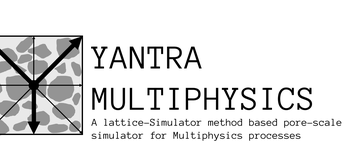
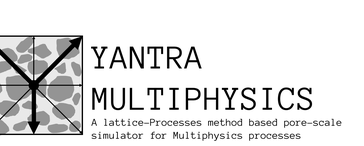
lattice-Simulator: lattice-Simulator -> lattice-Processes (153, 122)
